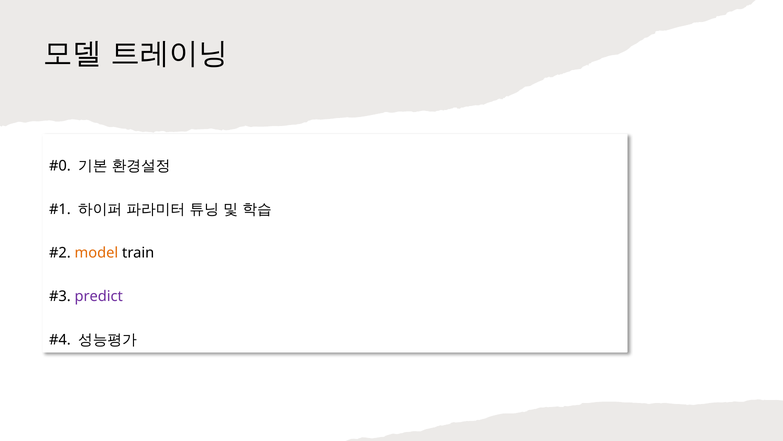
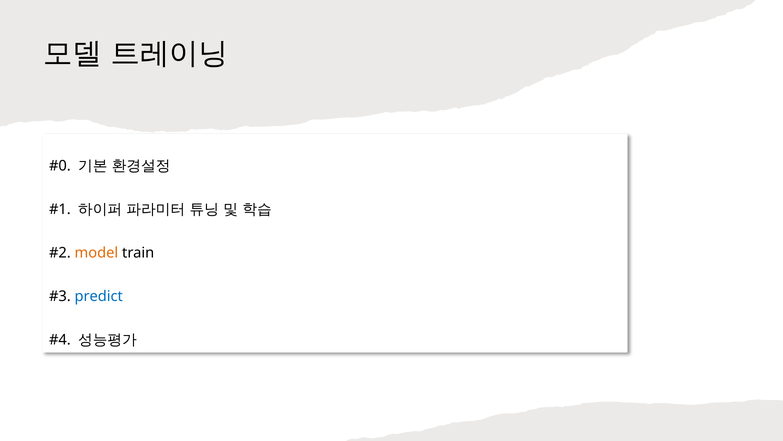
predict colour: purple -> blue (99, 296)
